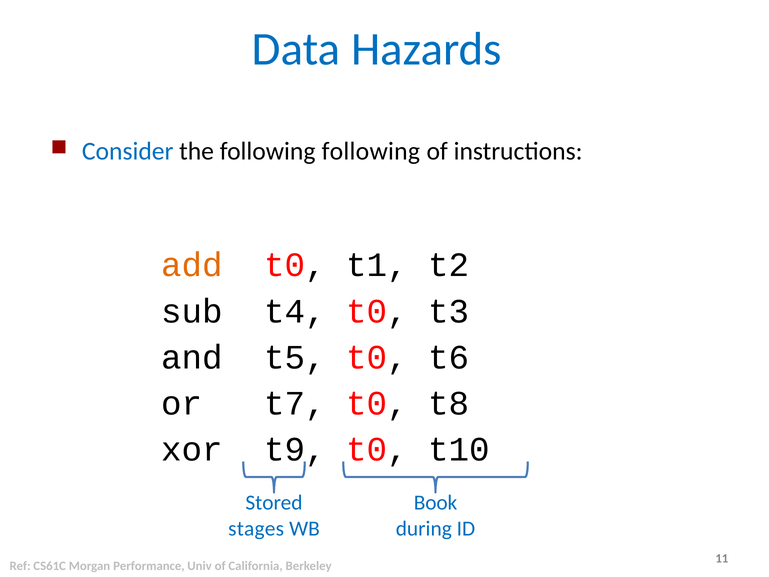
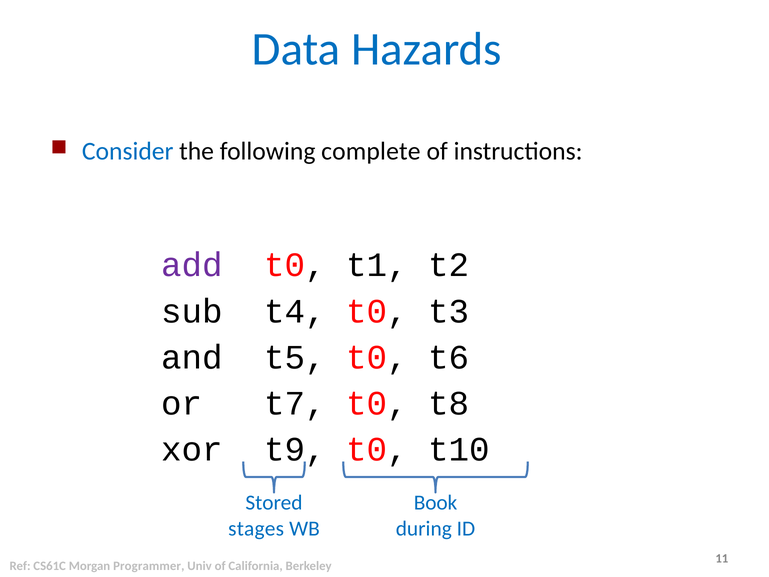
following following: following -> complete (371, 151)
add colour: orange -> purple (192, 265)
Performance: Performance -> Programmer (149, 566)
